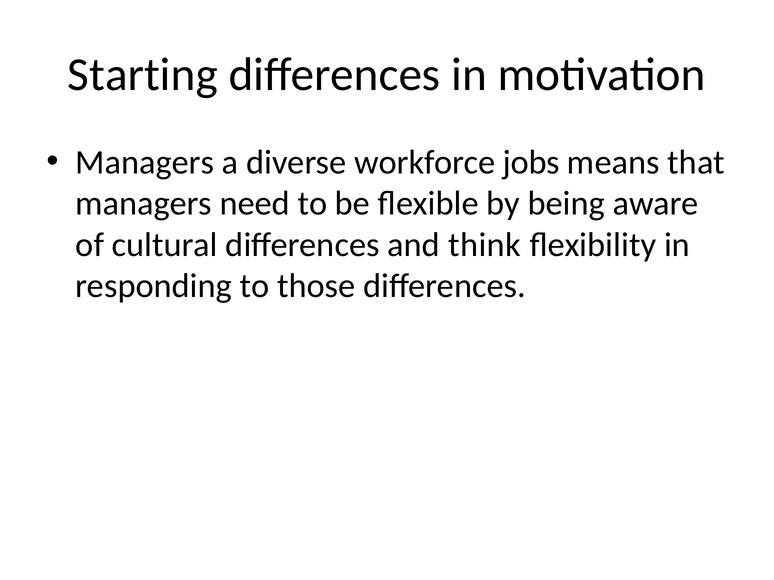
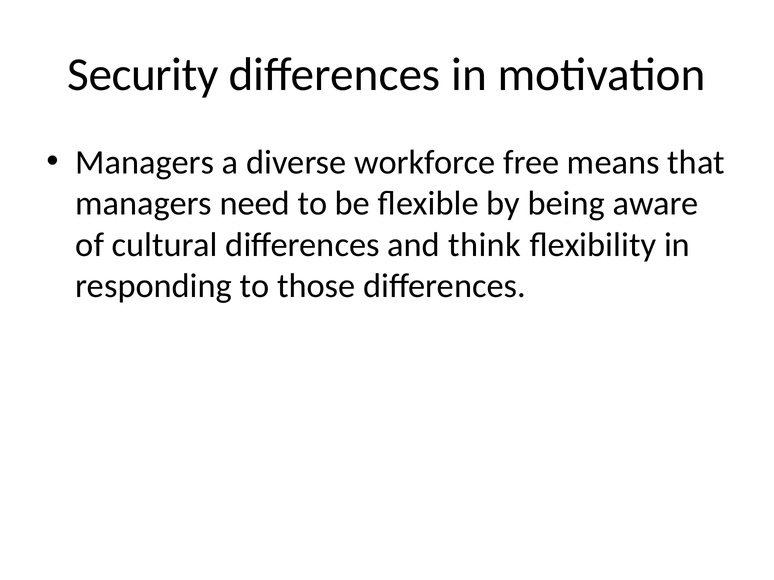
Starting: Starting -> Security (143, 75)
jobs: jobs -> free (531, 162)
